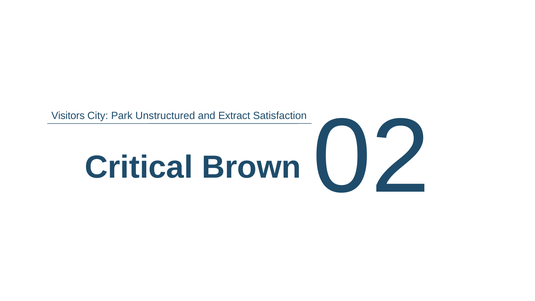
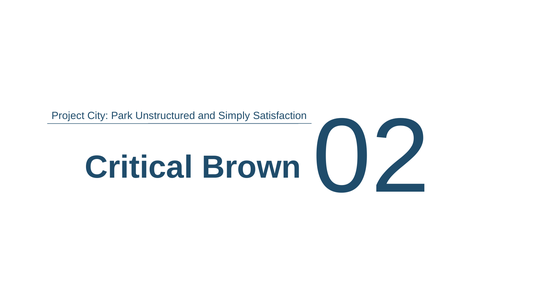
Visitors: Visitors -> Project (68, 116)
Extract: Extract -> Simply (234, 116)
